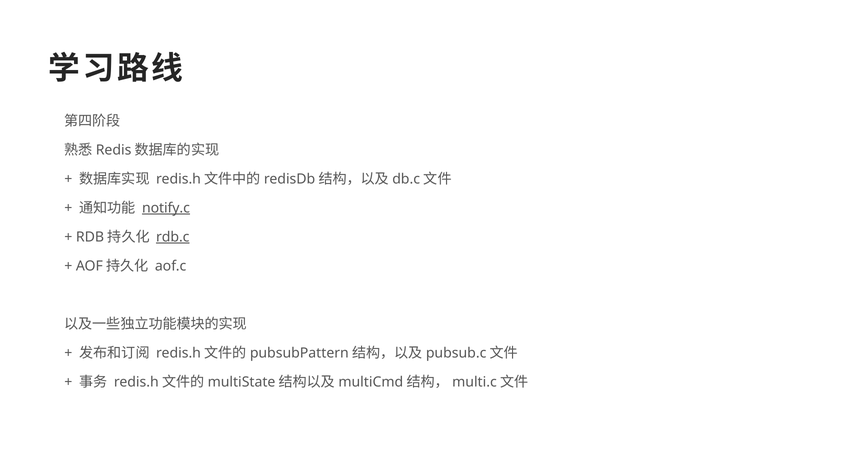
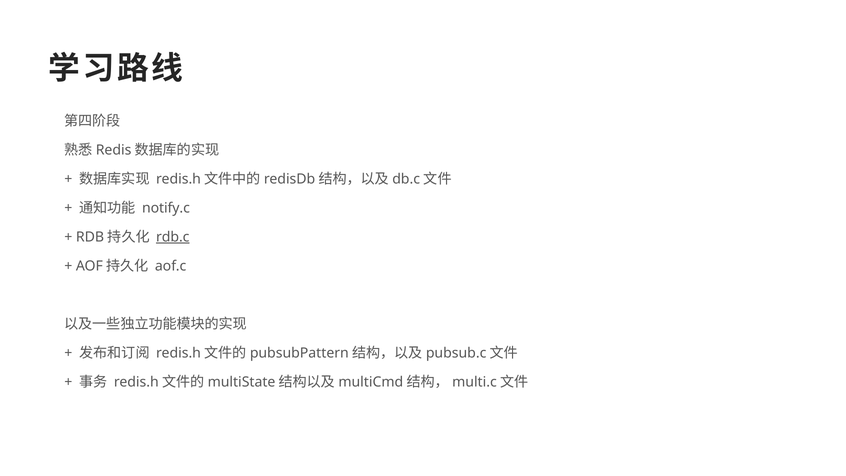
notify.c underline: present -> none (166, 208)
